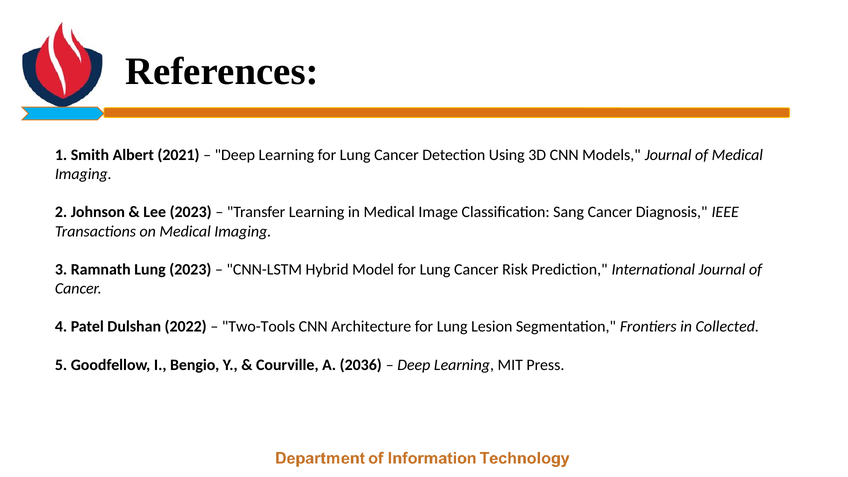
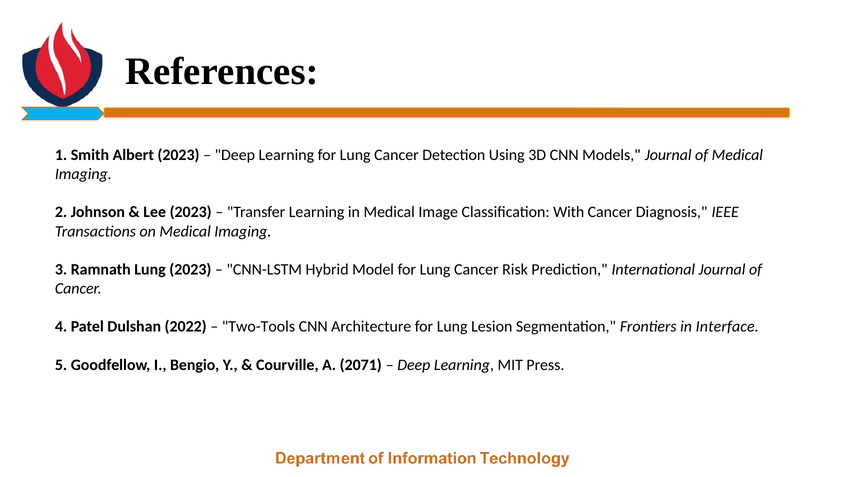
Albert 2021: 2021 -> 2023 (178, 155)
Sang: Sang -> With (569, 212)
Collected: Collected -> Interface (727, 327)
2036: 2036 -> 2071 (361, 365)
